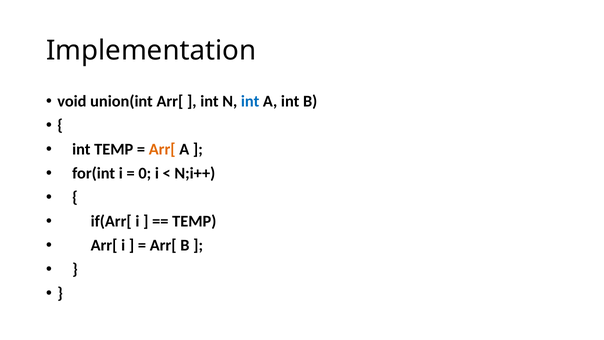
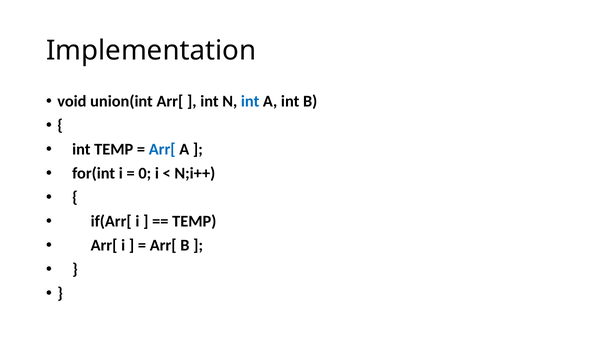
Arr[ colour: orange -> blue (162, 149)
